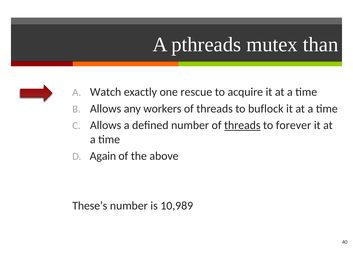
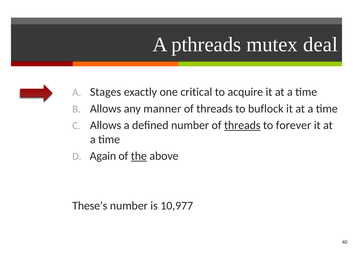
than: than -> deal (320, 44)
Watch: Watch -> Stages (106, 92)
rescue: rescue -> critical (196, 92)
workers: workers -> manner (162, 109)
the underline: none -> present (139, 156)
10,989: 10,989 -> 10,977 (177, 206)
